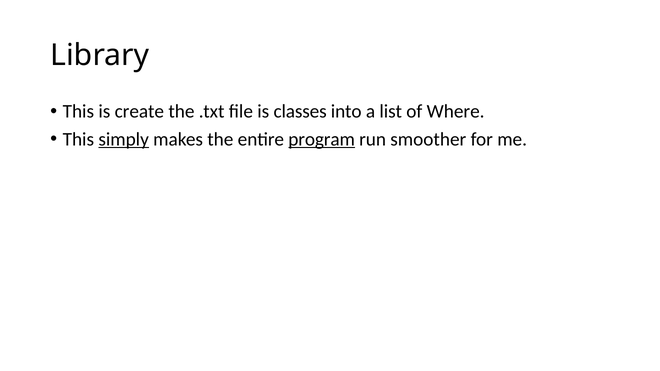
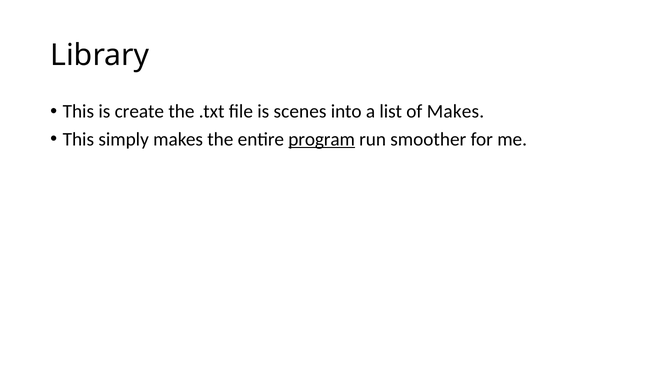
classes: classes -> scenes (300, 112)
of Where: Where -> Makes (456, 112)
simply underline: present -> none (124, 139)
